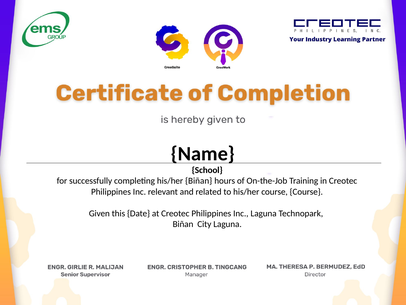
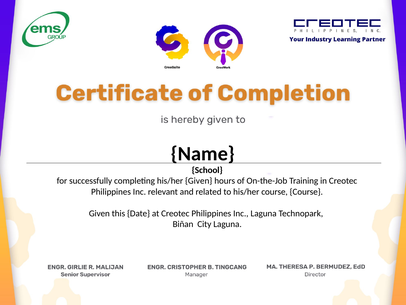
his/her Biñan: Biñan -> Given (199, 181)
